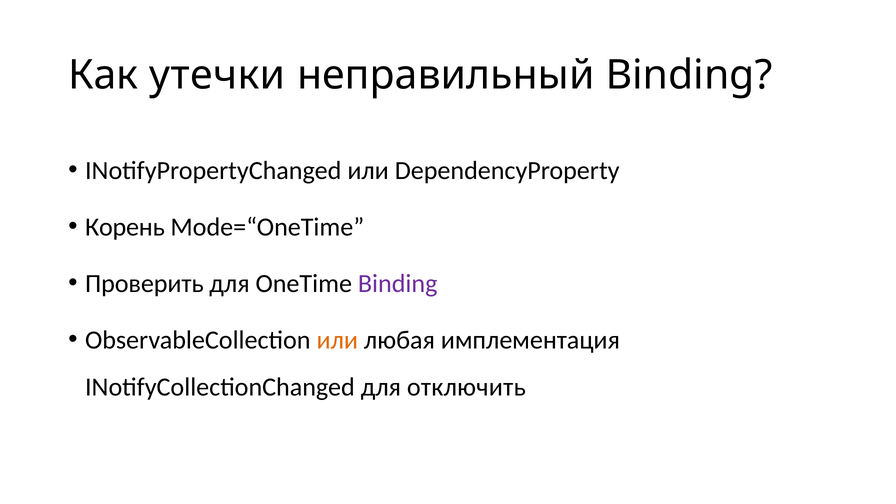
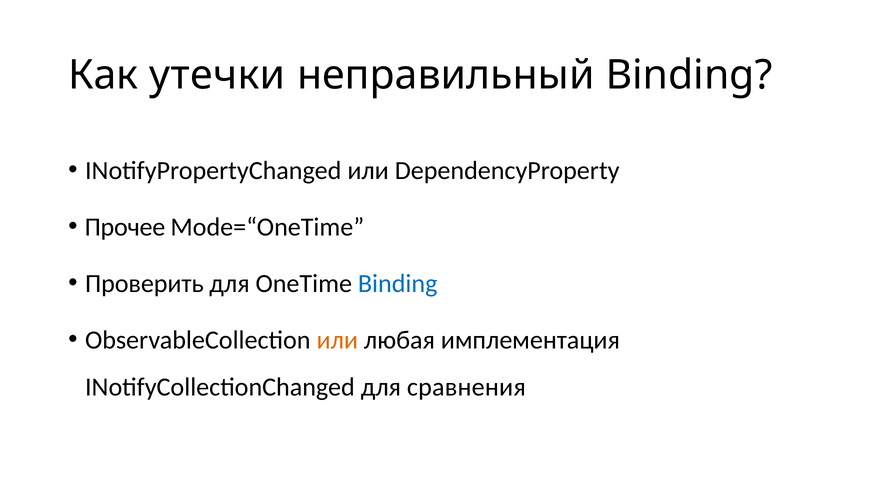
Корень: Корень -> Прочее (125, 227)
Binding colour: purple -> blue (398, 284)
отключить: отключить -> сравнения (466, 387)
